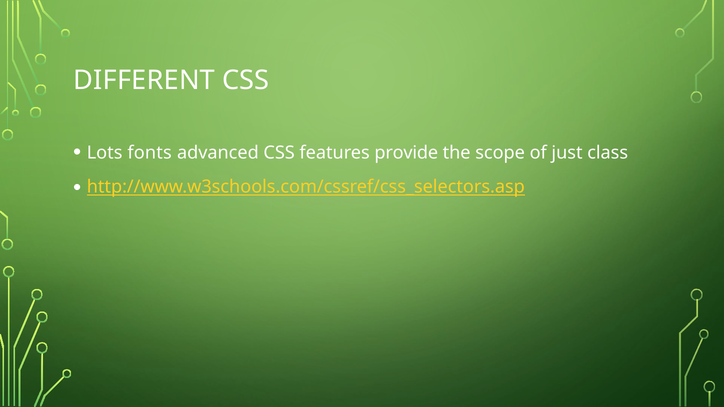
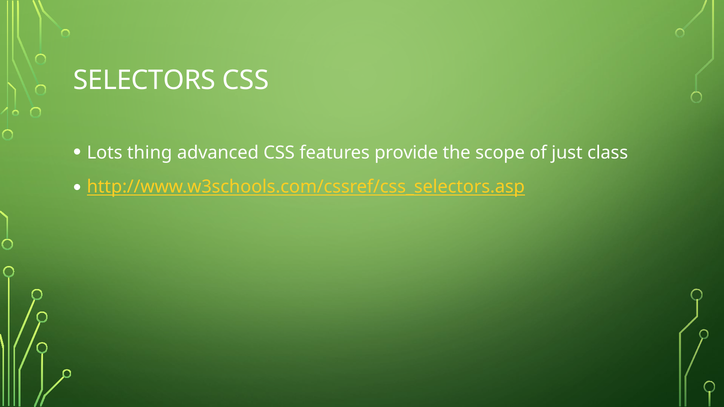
DIFFERENT: DIFFERENT -> SELECTORS (144, 80)
fonts: fonts -> thing (150, 153)
